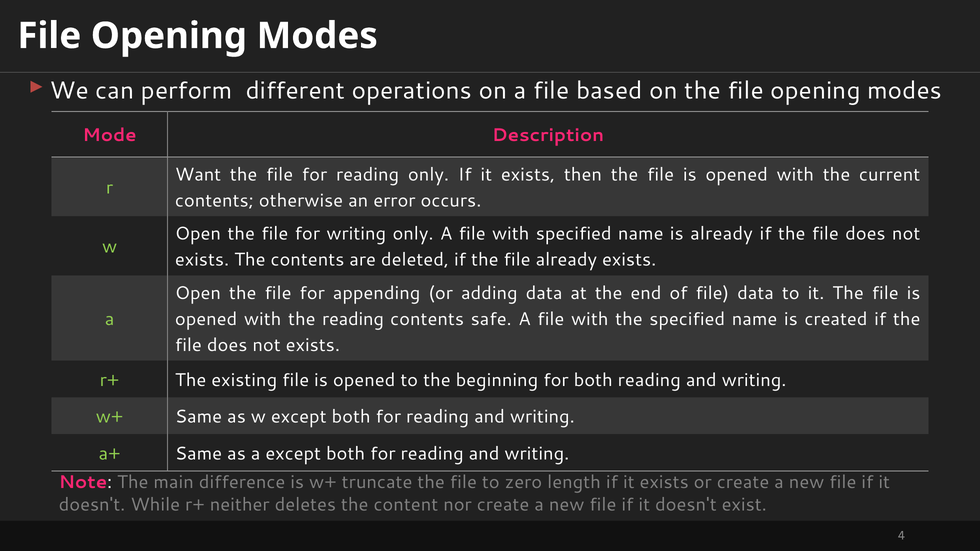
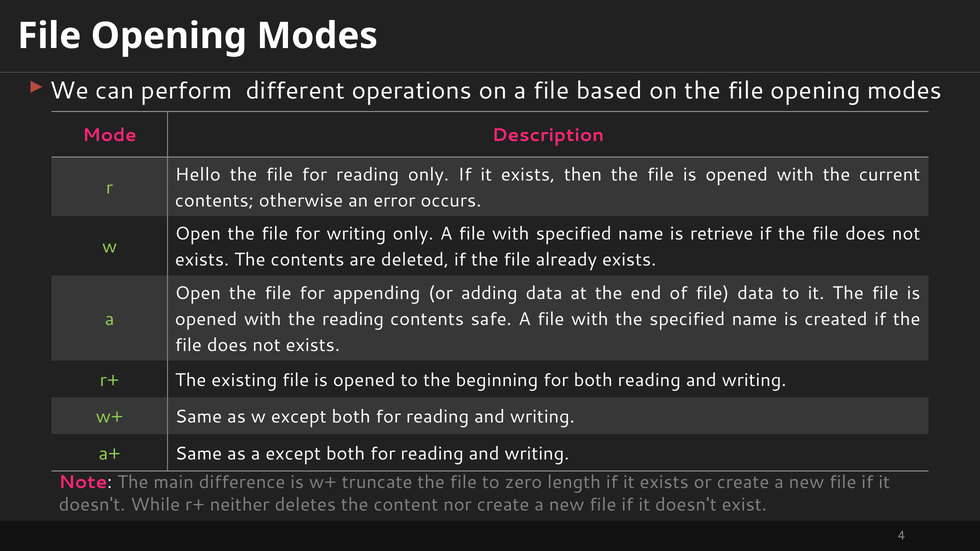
Want: Want -> Hello (198, 175)
is already: already -> retrieve (722, 234)
